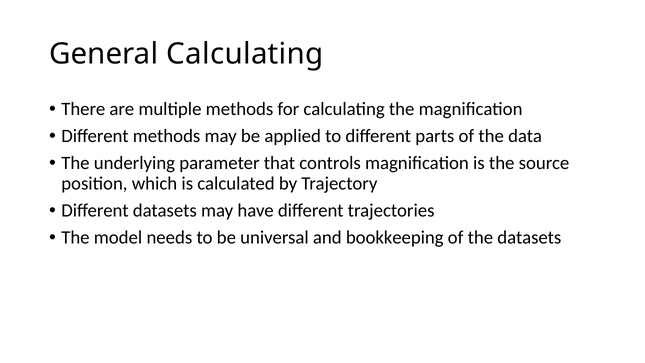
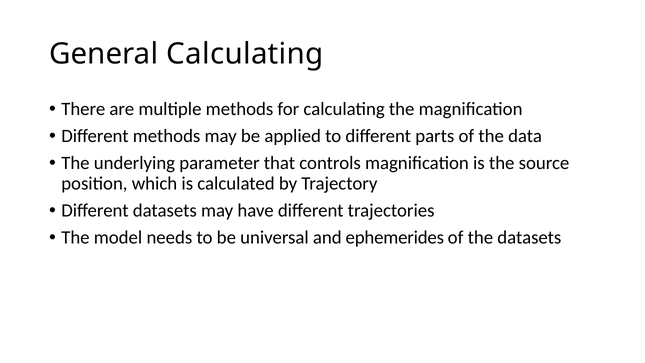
bookkeeping: bookkeeping -> ephemerides (395, 238)
